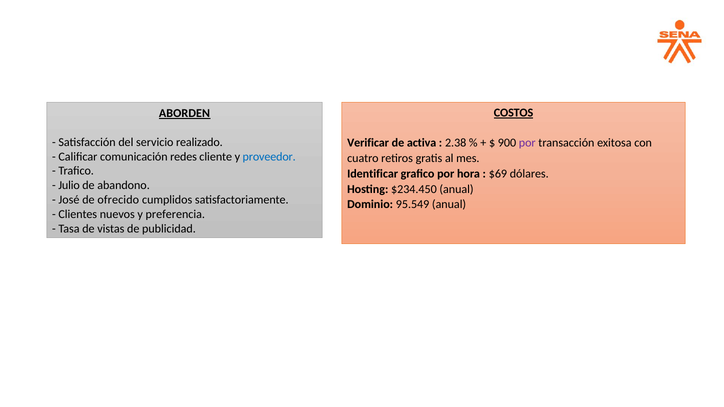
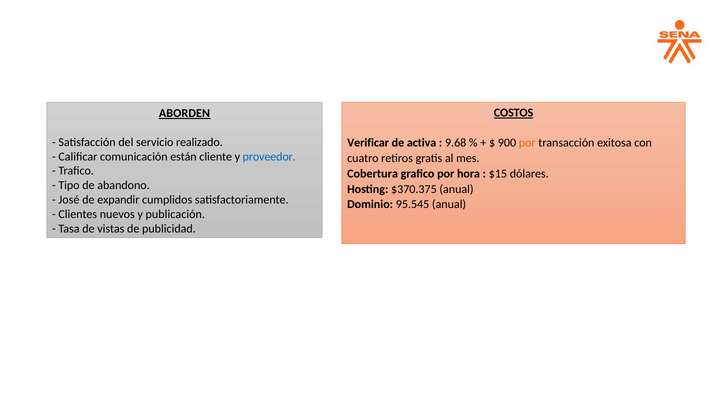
2.38: 2.38 -> 9.68 (456, 143)
por colour: purple -> orange (527, 143)
redes: redes -> están (184, 157)
Identificar: Identificar -> Cobertura (373, 174)
$69: $69 -> $15 (498, 174)
Julio: Julio -> Tipo (69, 186)
$234.450: $234.450 -> $370.375 (414, 189)
ofrecido: ofrecido -> expandir (118, 200)
95.549: 95.549 -> 95.545 (413, 205)
preferencia: preferencia -> publicación (175, 215)
